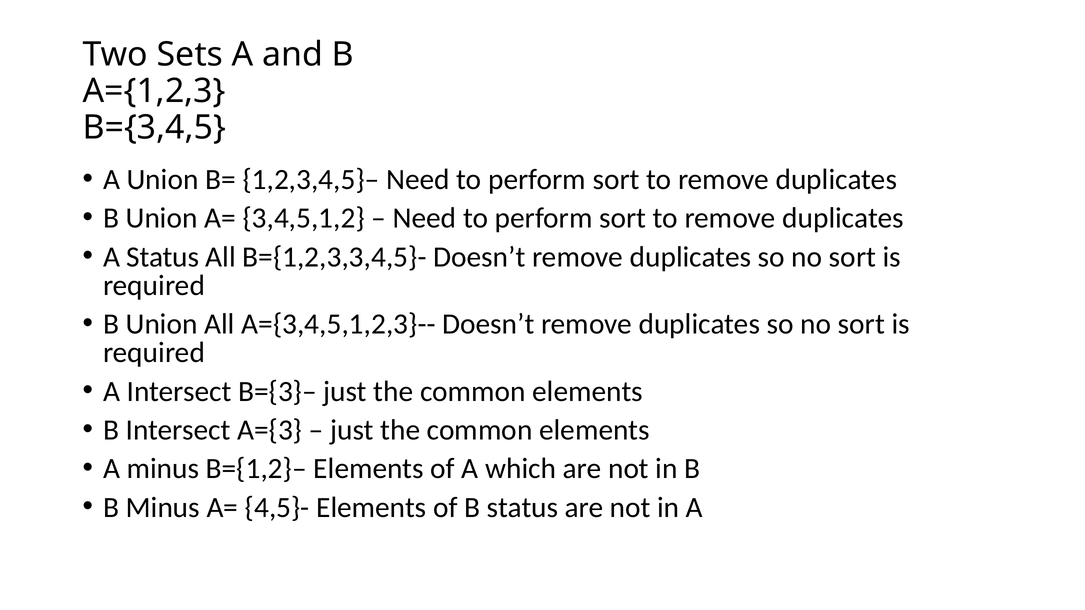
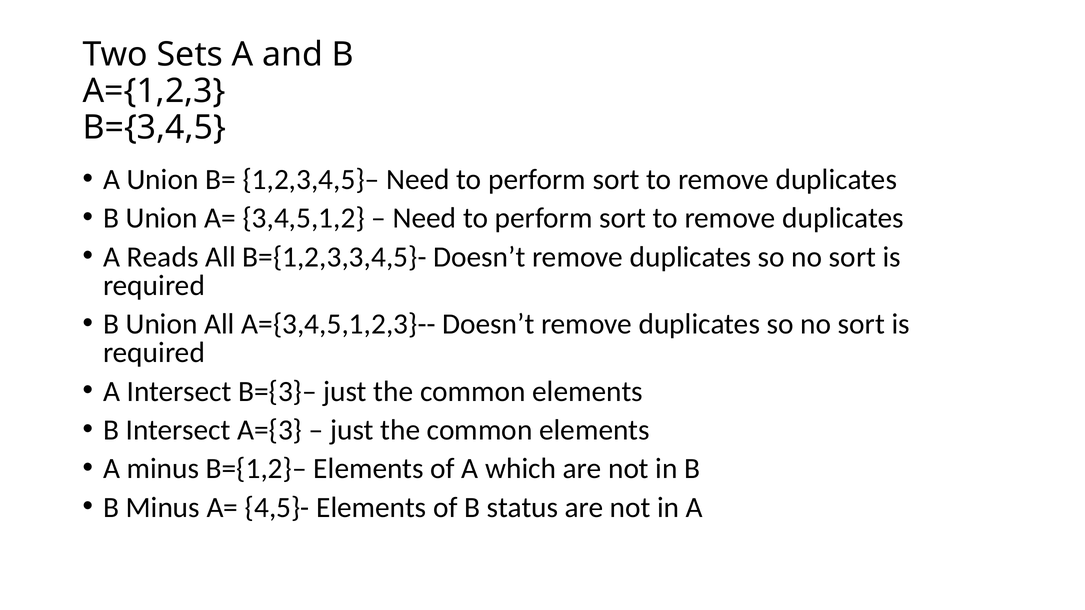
A Status: Status -> Reads (163, 257)
